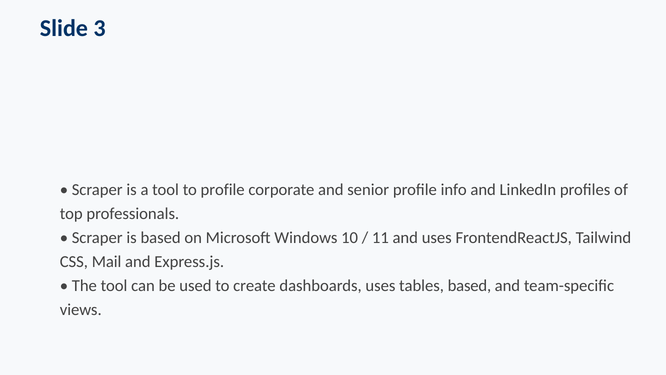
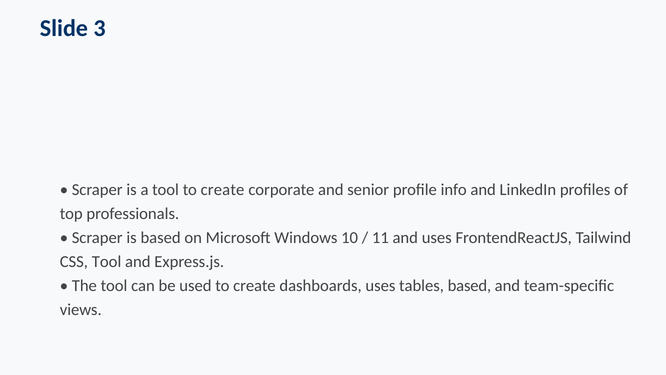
tool to profile: profile -> create (223, 190)
CSS Mail: Mail -> Tool (107, 262)
